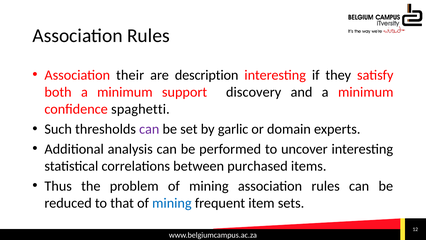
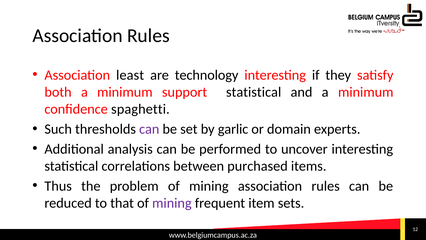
their: their -> least (130, 75)
description: description -> technology (207, 75)
support discovery: discovery -> statistical (254, 92)
mining colour: blue -> purple (172, 203)
